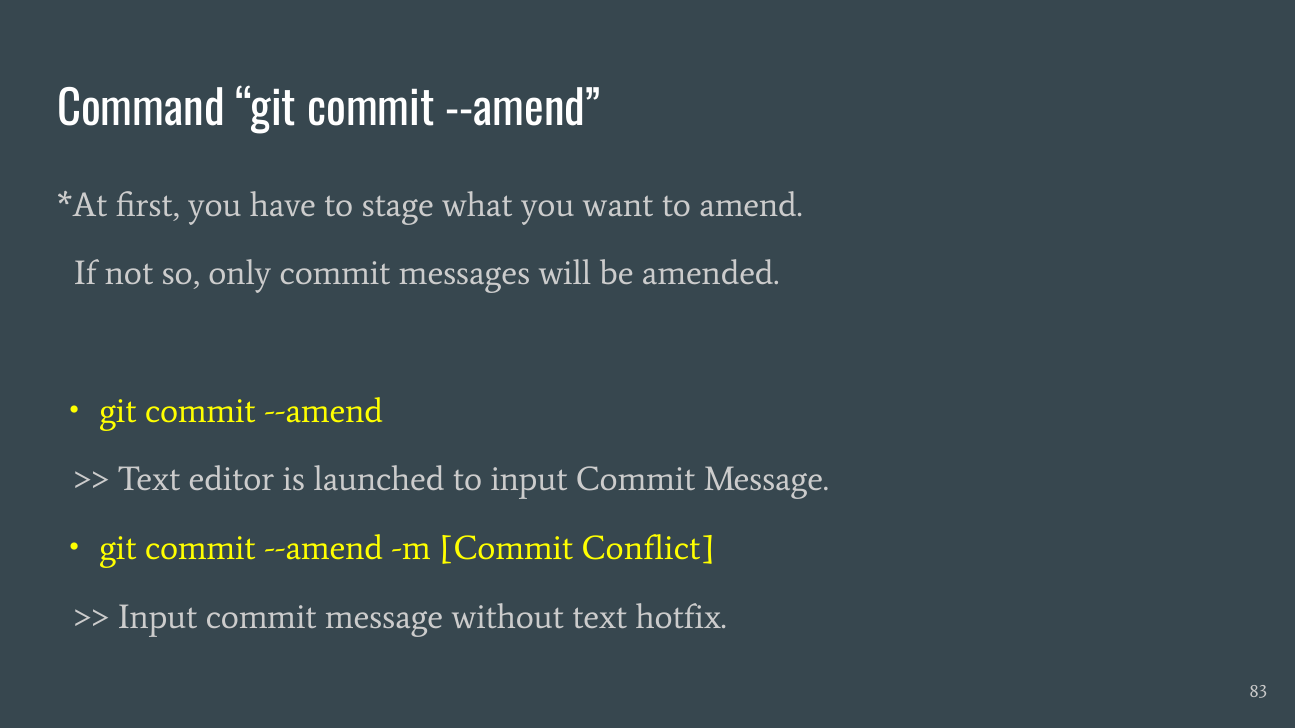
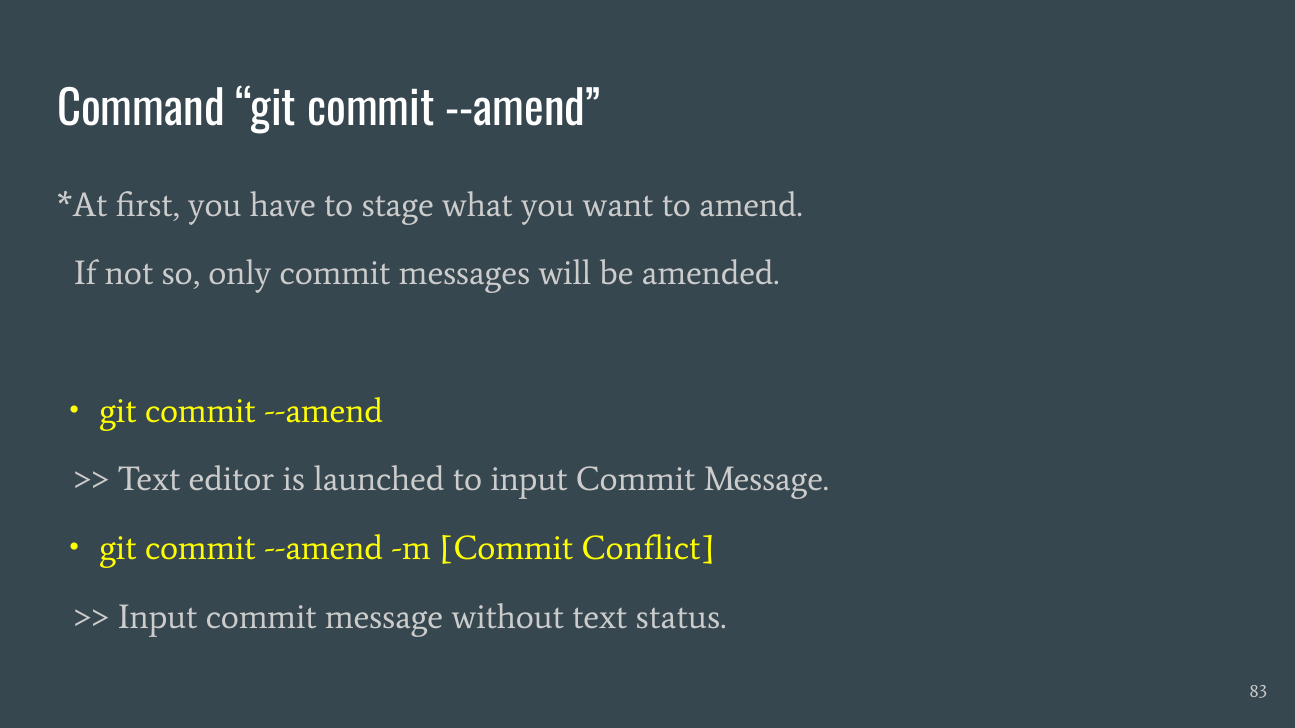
hotfix: hotfix -> status (681, 617)
